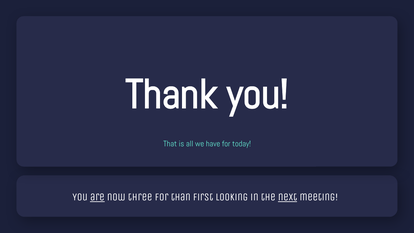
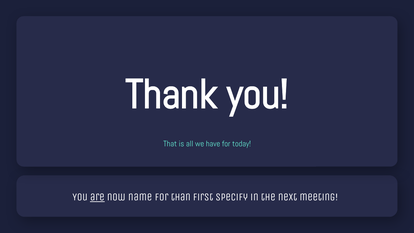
three: three -> name (140, 197)
looking: looking -> specify (232, 197)
next underline: present -> none (288, 197)
